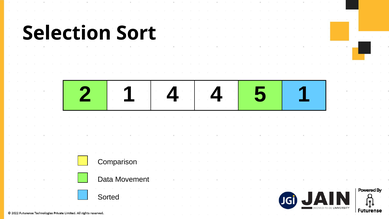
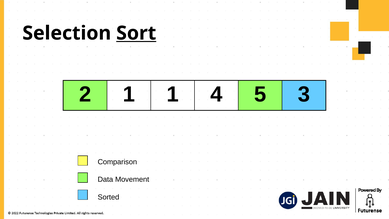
Sort underline: none -> present (136, 33)
1 4: 4 -> 1 (173, 94)
5 1: 1 -> 3 (304, 94)
